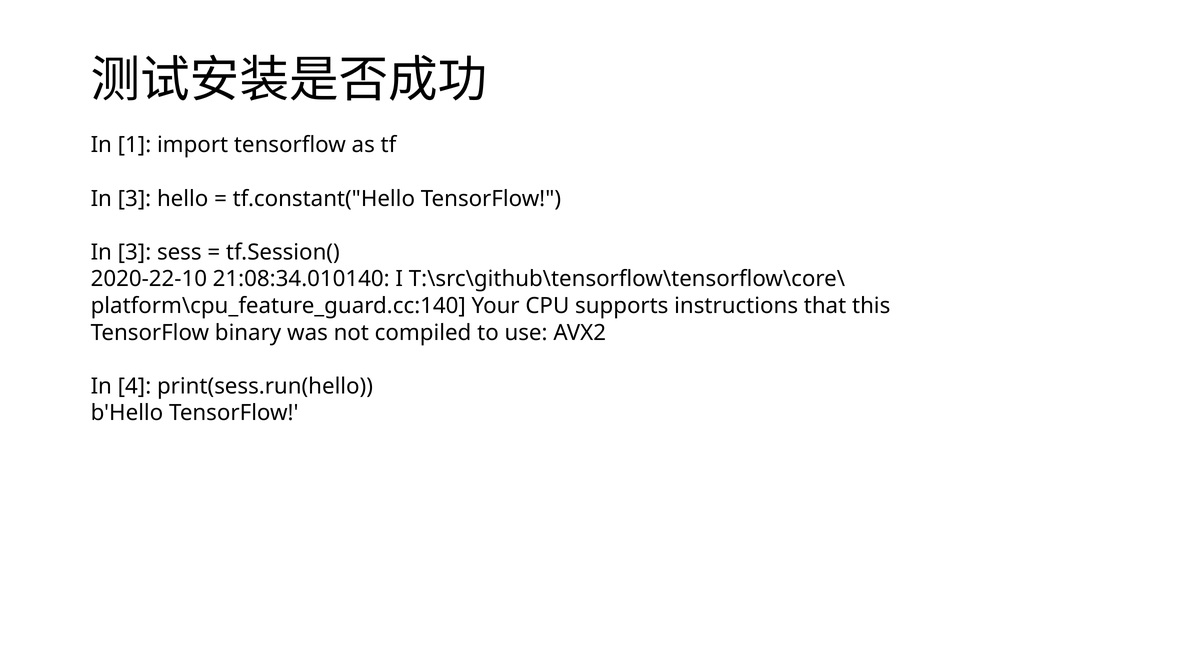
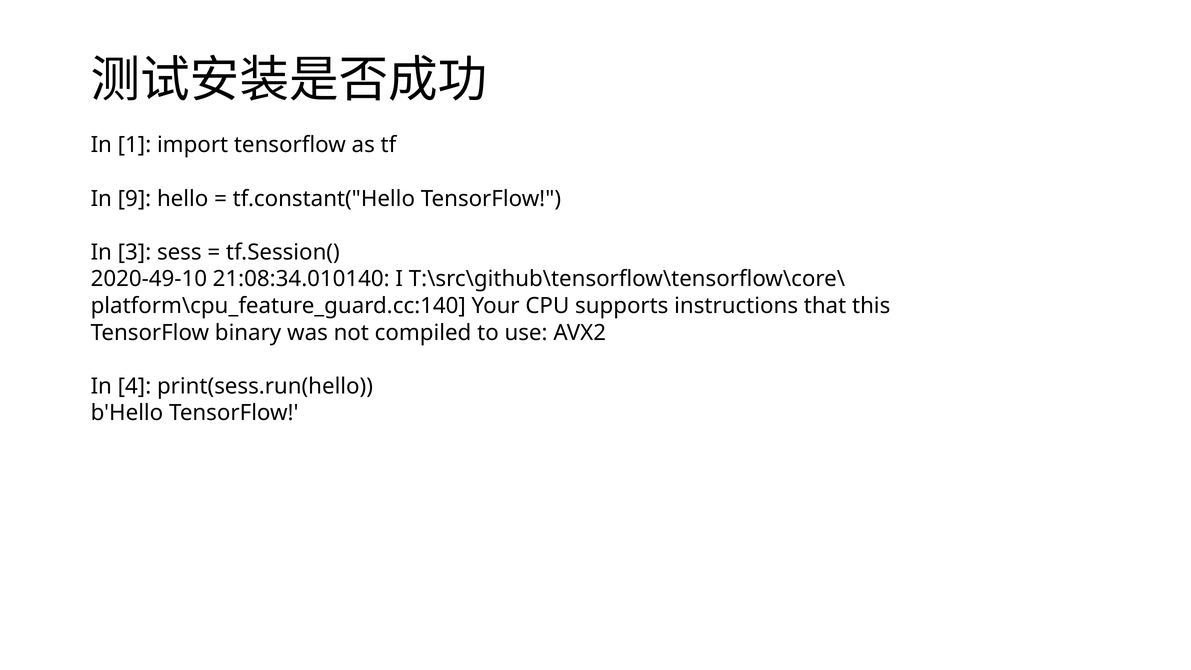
3: 3 -> 9 (134, 199)
2020-22-10: 2020-22-10 -> 2020-49-10 (149, 279)
